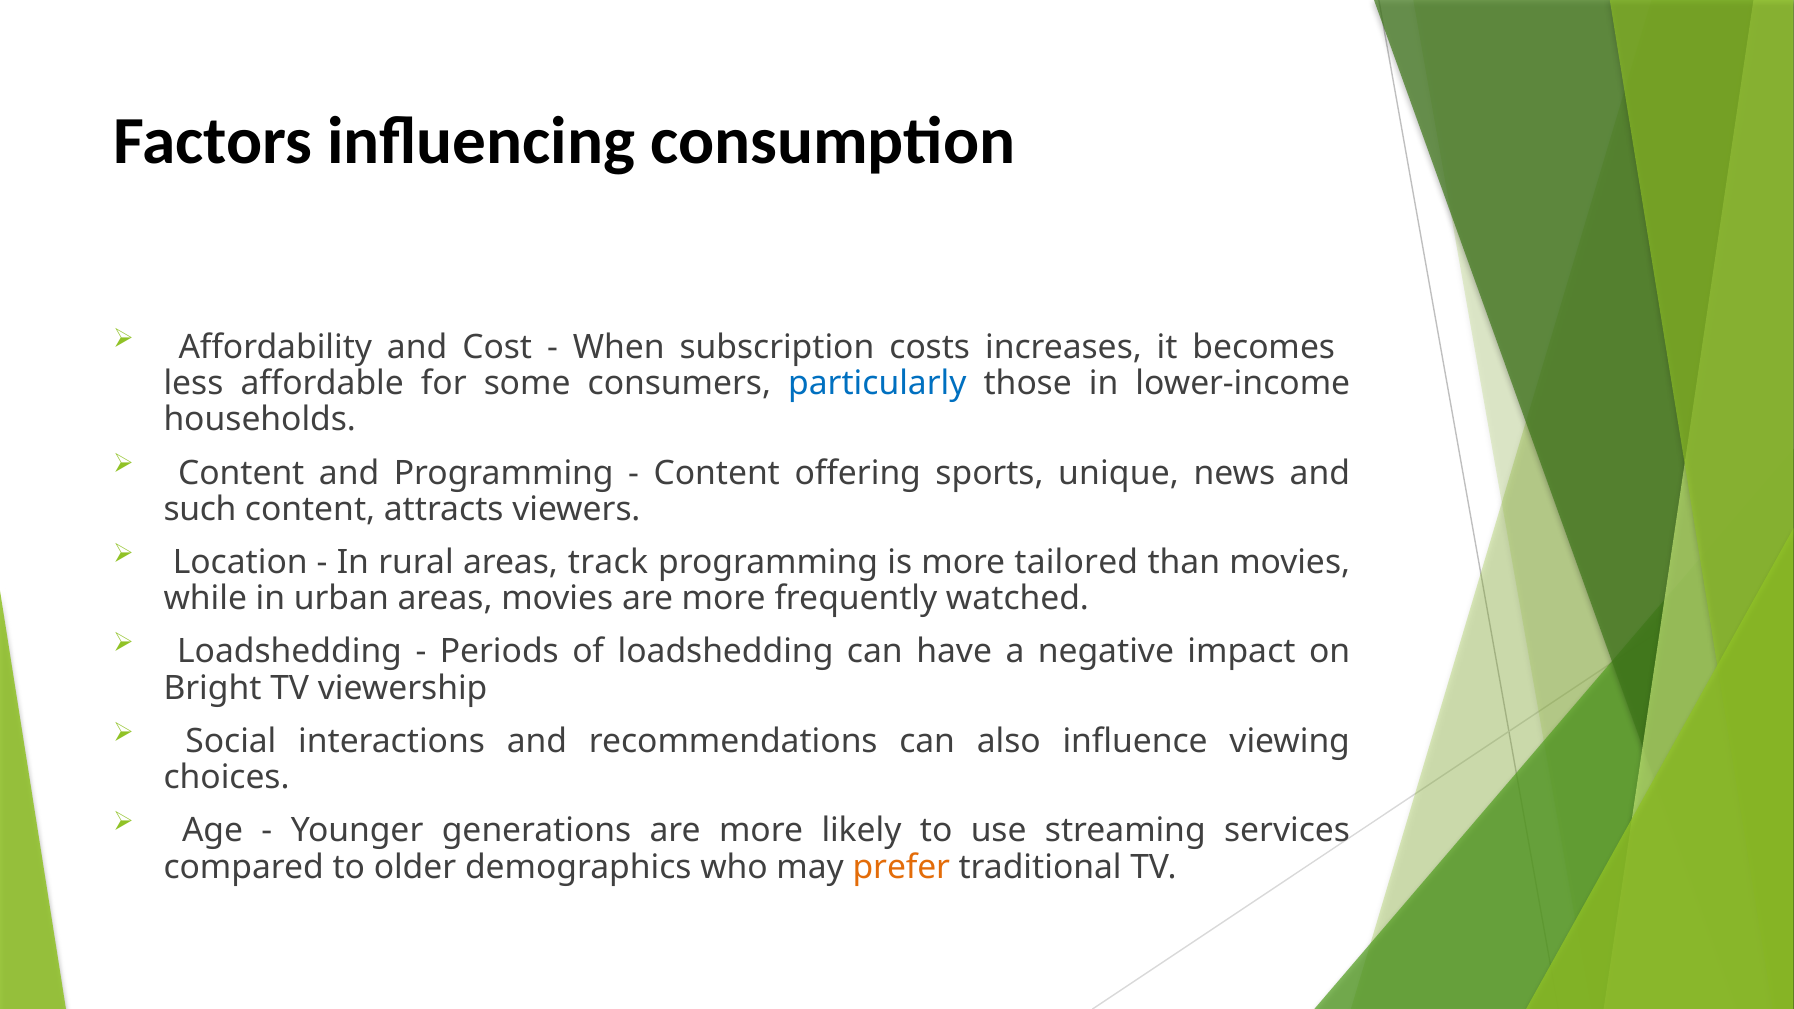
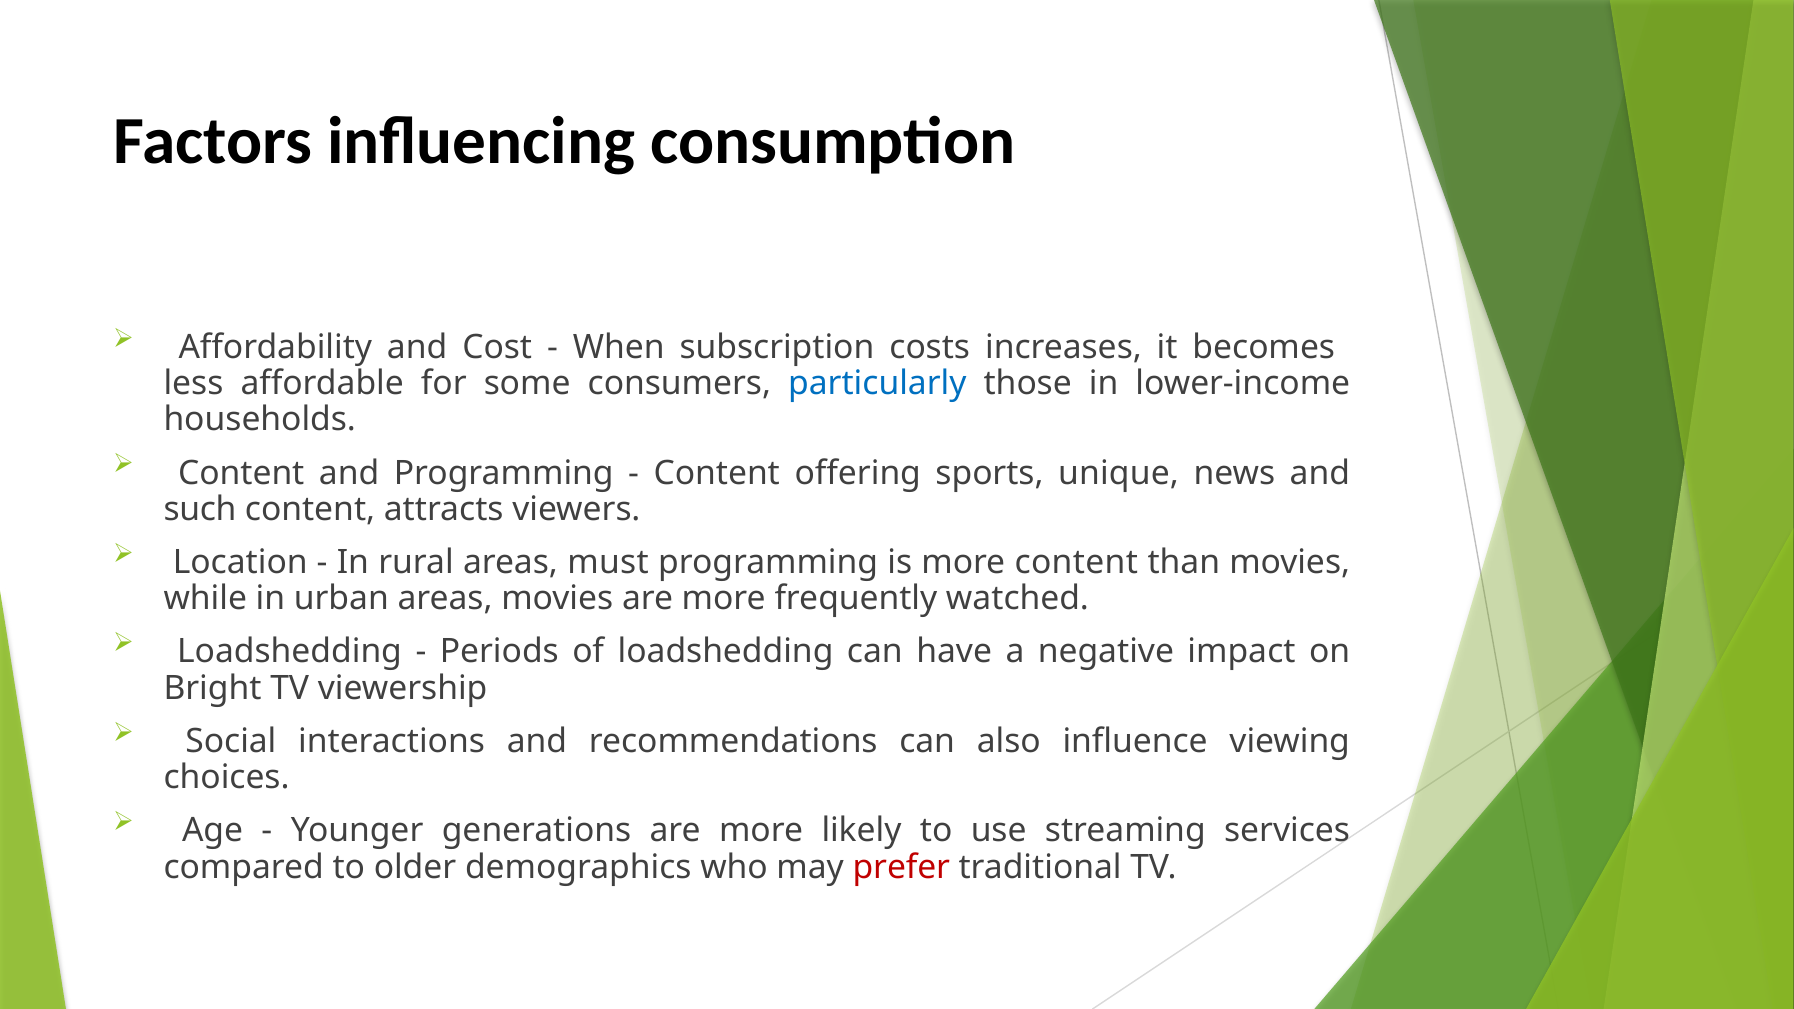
track: track -> must (608, 562)
more tailored: tailored -> content (1076, 562)
prefer colour: orange -> red (901, 867)
